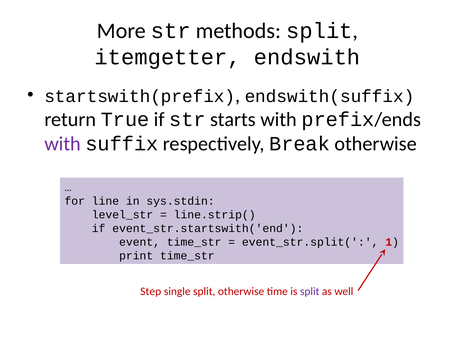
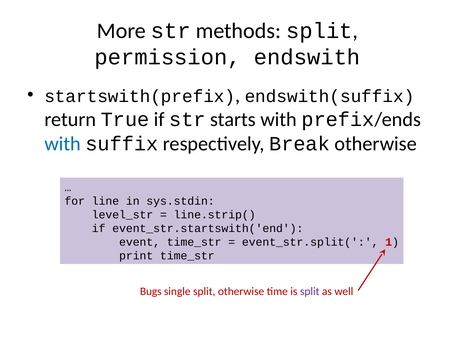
itemgetter: itemgetter -> permission (168, 57)
with colour: purple -> blue (63, 144)
Step: Step -> Bugs (151, 292)
